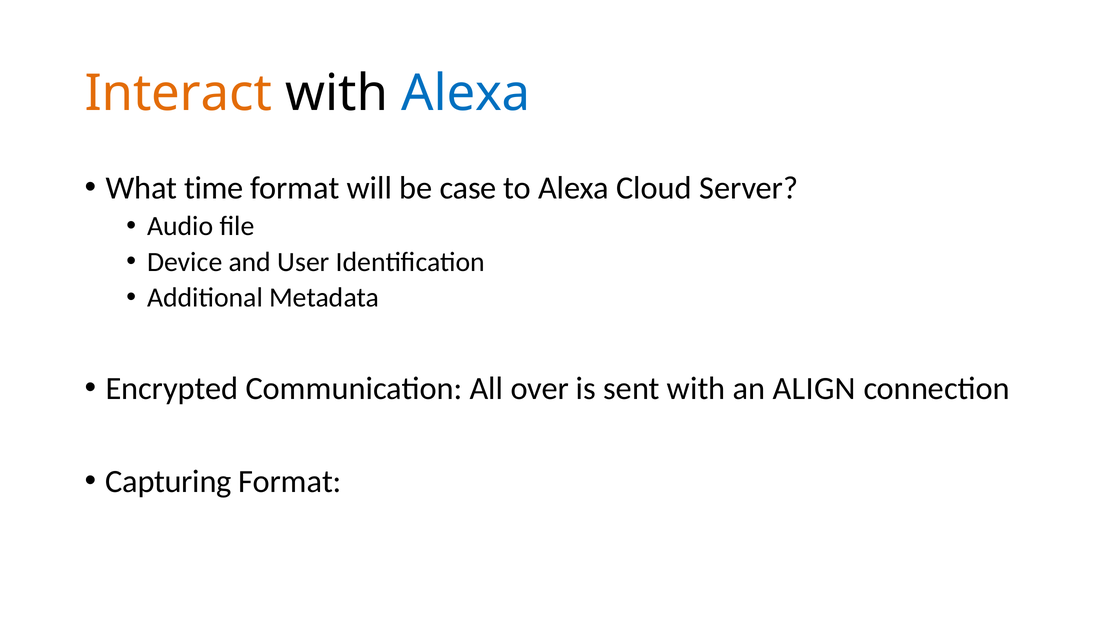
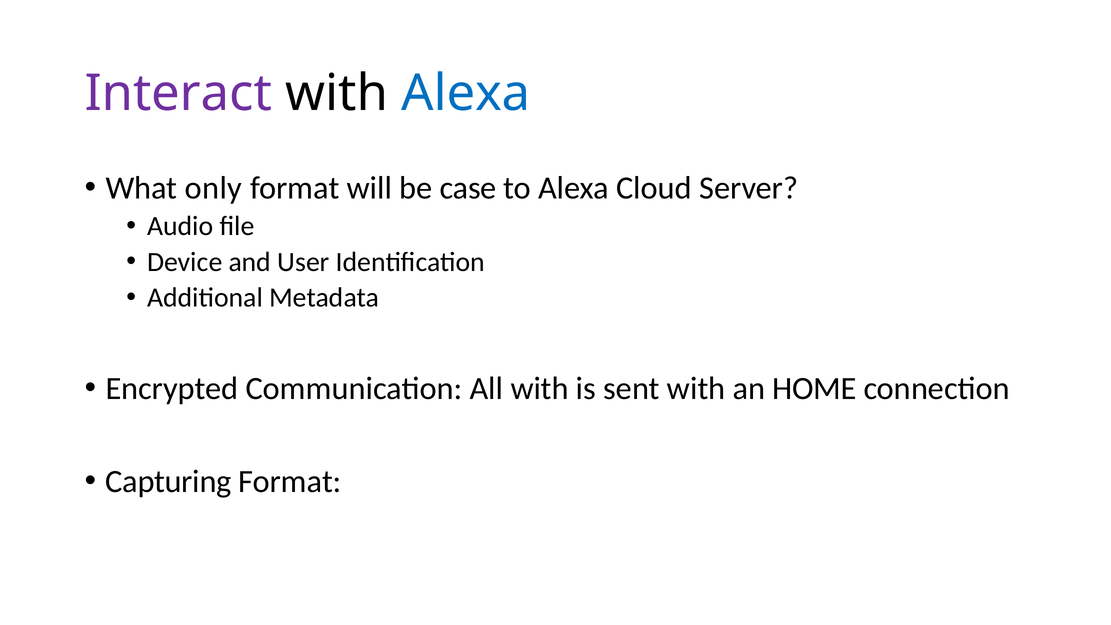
Interact colour: orange -> purple (178, 93)
time: time -> only (213, 188)
All over: over -> with (540, 388)
ALIGN: ALIGN -> HOME (815, 388)
